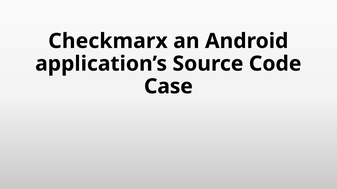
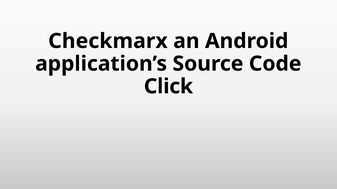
Case: Case -> Click (168, 87)
